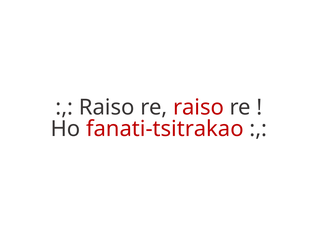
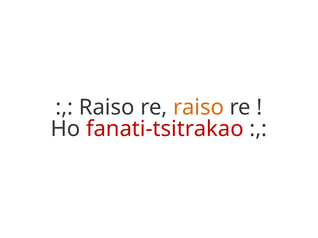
raiso colour: red -> orange (198, 108)
